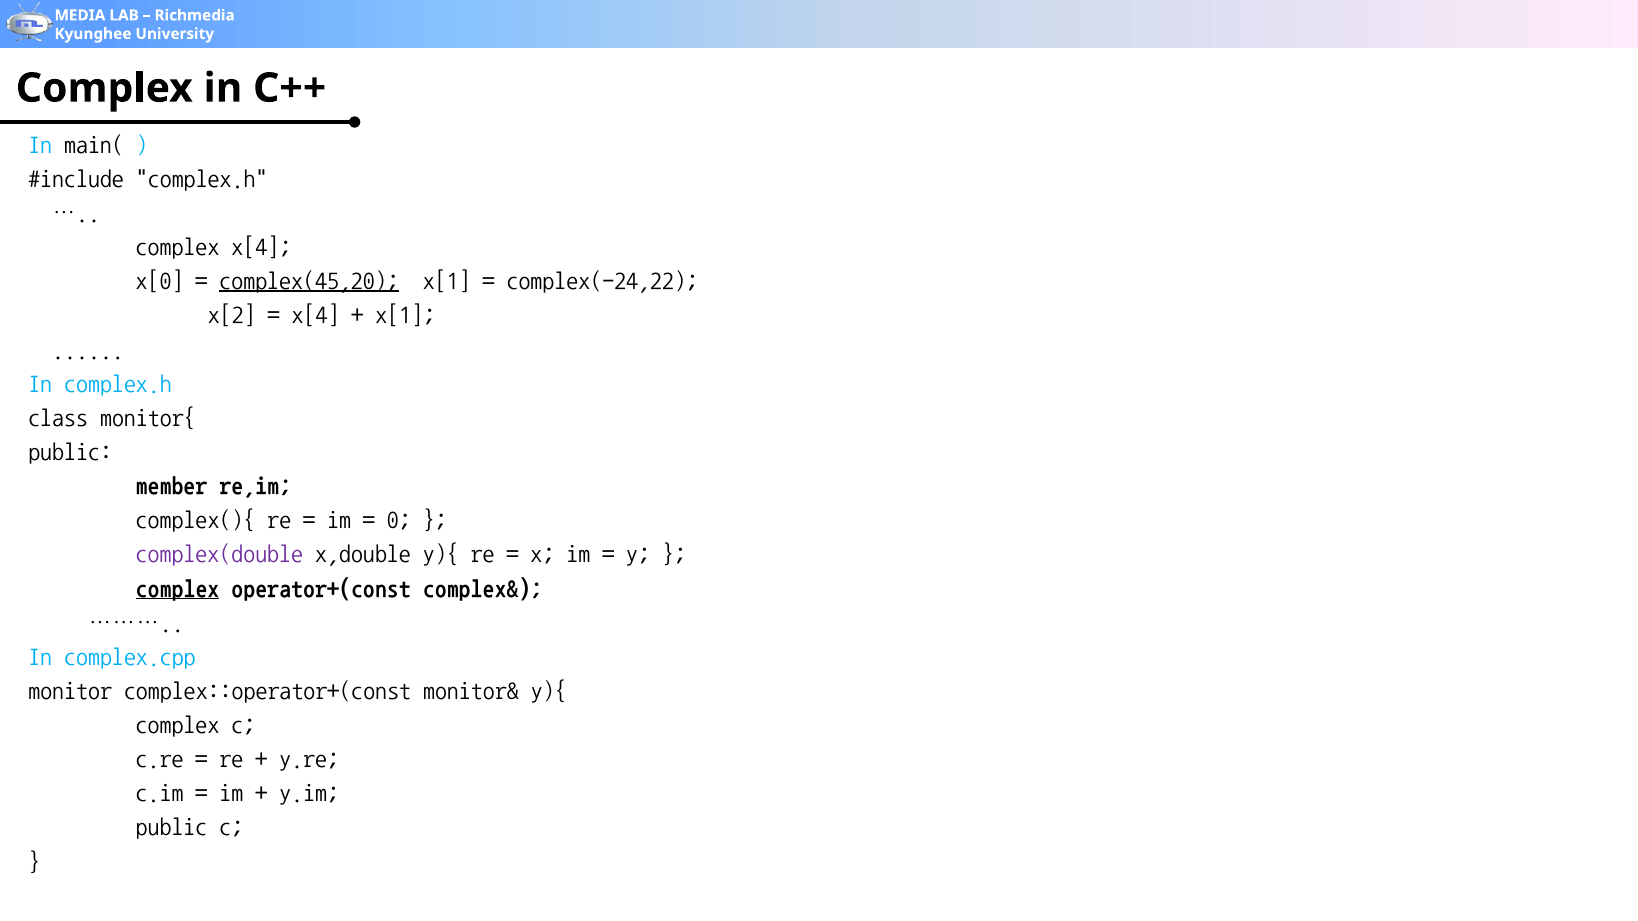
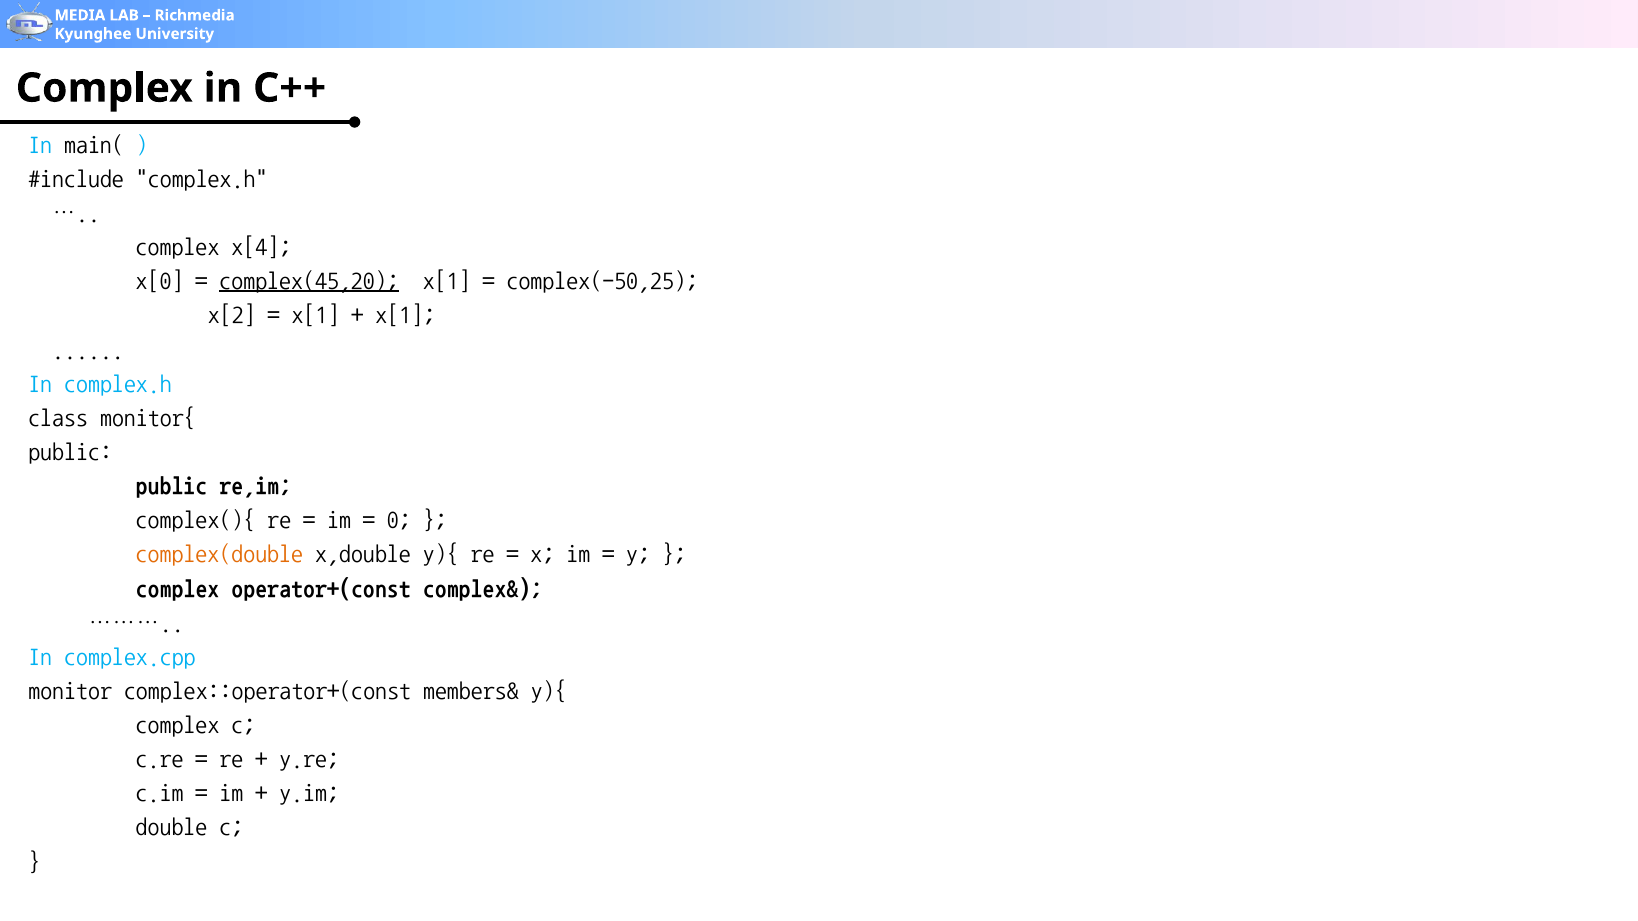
complex(-24,22: complex(-24,22 -> complex(-50,25 (602, 281)
x[4: x[4 -> x[1 (315, 315)
member: member -> public (172, 486)
complex(double colour: purple -> orange (219, 554)
complex underline: present -> none (178, 588)
monitor&: monitor& -> members& (471, 691)
public: public -> double (172, 827)
